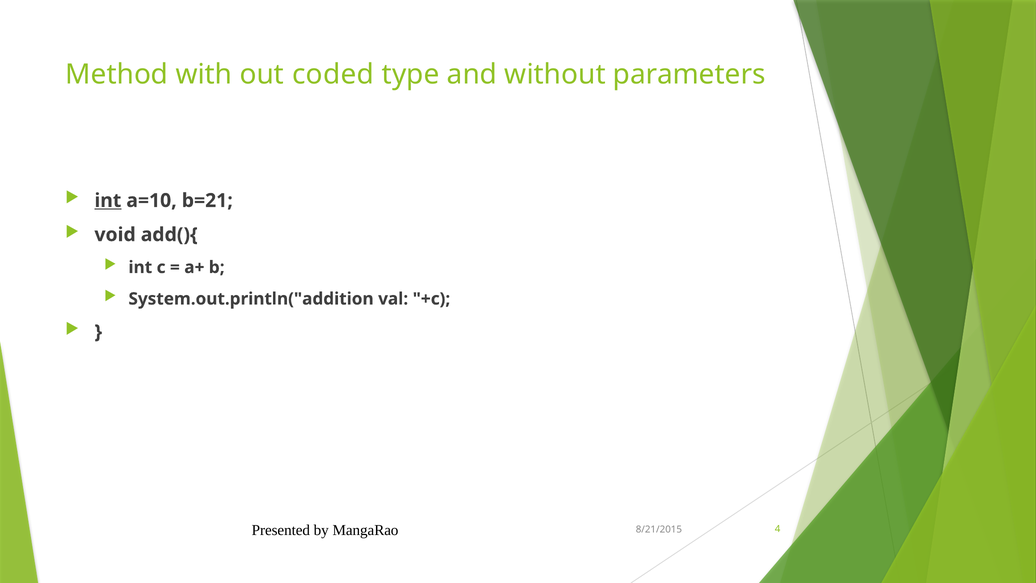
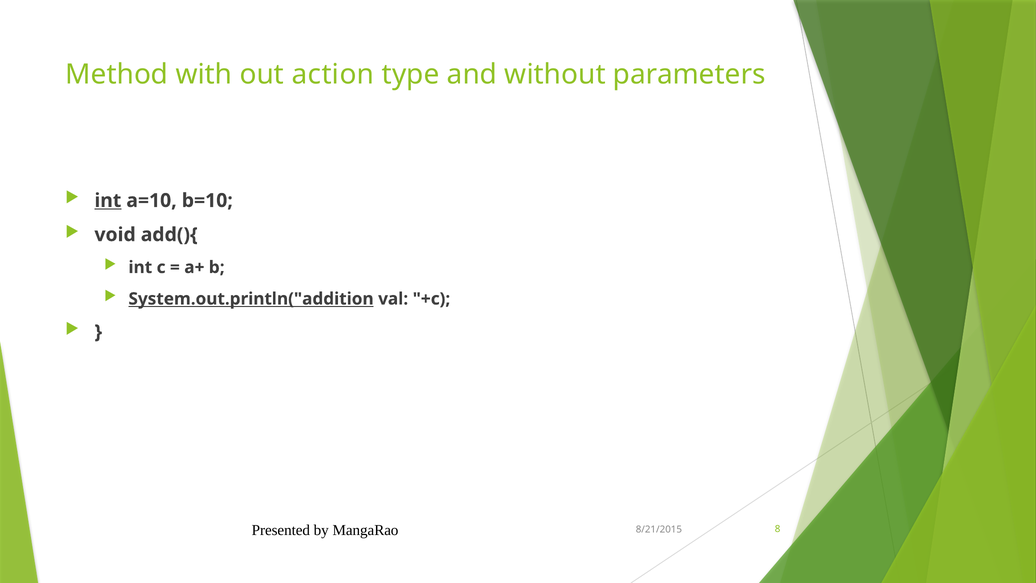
coded: coded -> action (333, 74)
b=21: b=21 -> b=10 (207, 201)
System.out.println("addition underline: none -> present (251, 299)
4: 4 -> 8 (778, 529)
